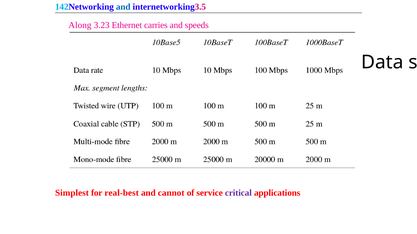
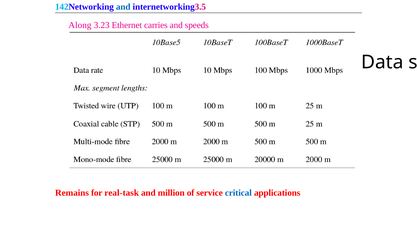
Simplest: Simplest -> Remains (72, 193)
real-best: real-best -> real-task (122, 193)
cannot: cannot -> million (171, 193)
critical colour: purple -> blue (238, 193)
